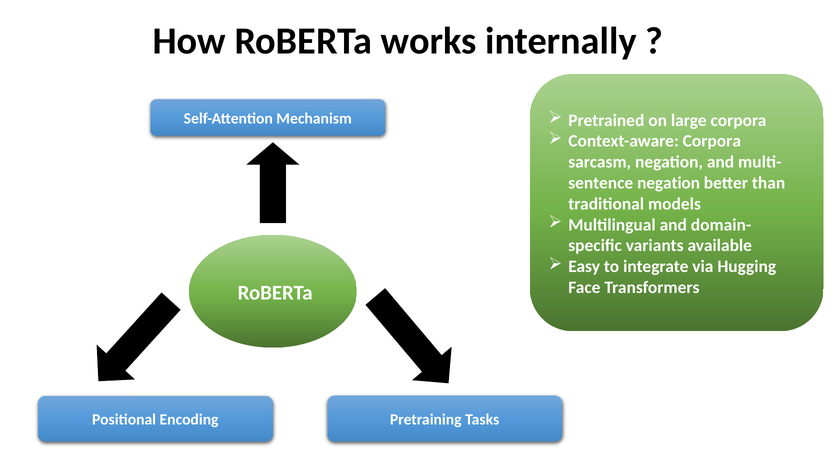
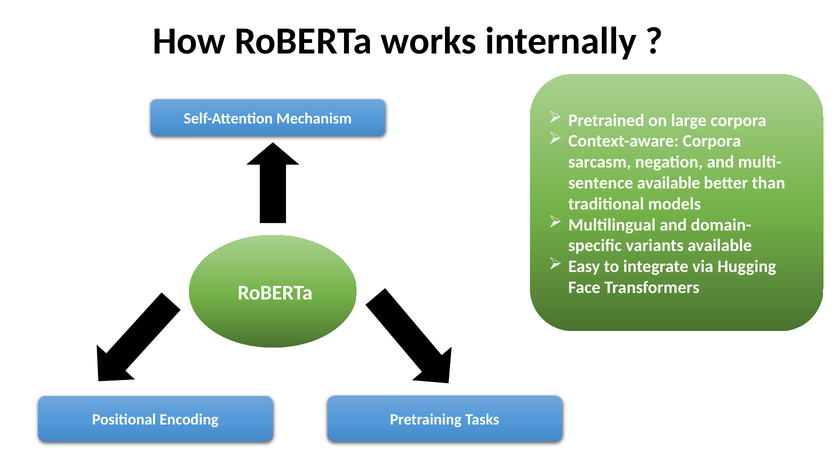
negation: negation -> available (669, 183)
